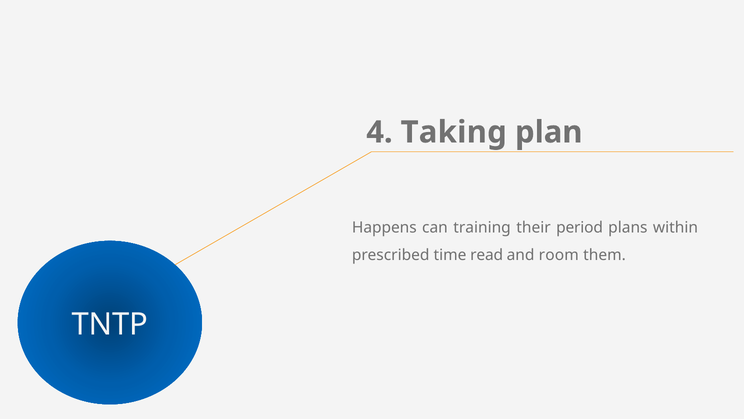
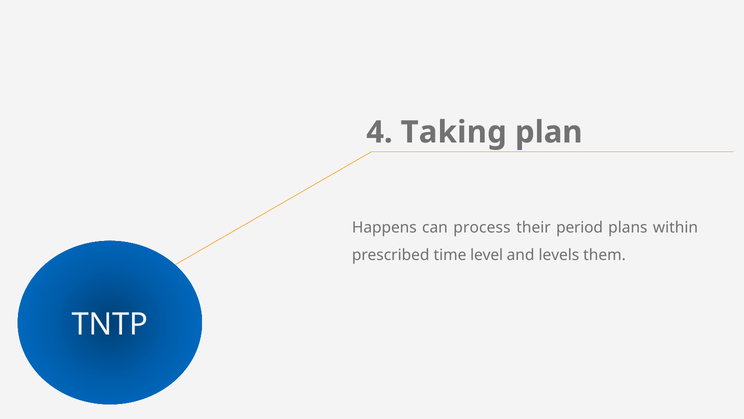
training: training -> process (482, 227)
read: read -> level (487, 255)
room: room -> levels (559, 255)
